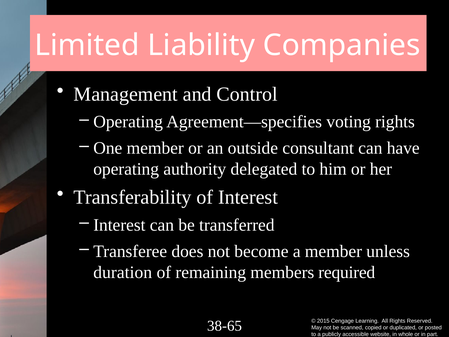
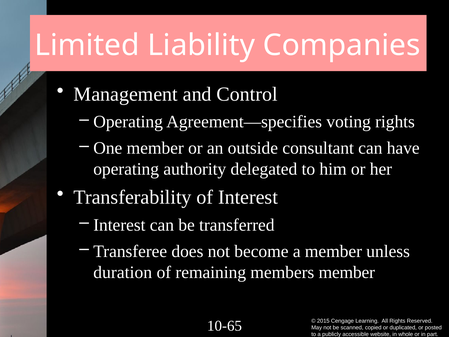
members required: required -> member (347, 272)
38-65: 38-65 -> 10-65 (225, 326)
